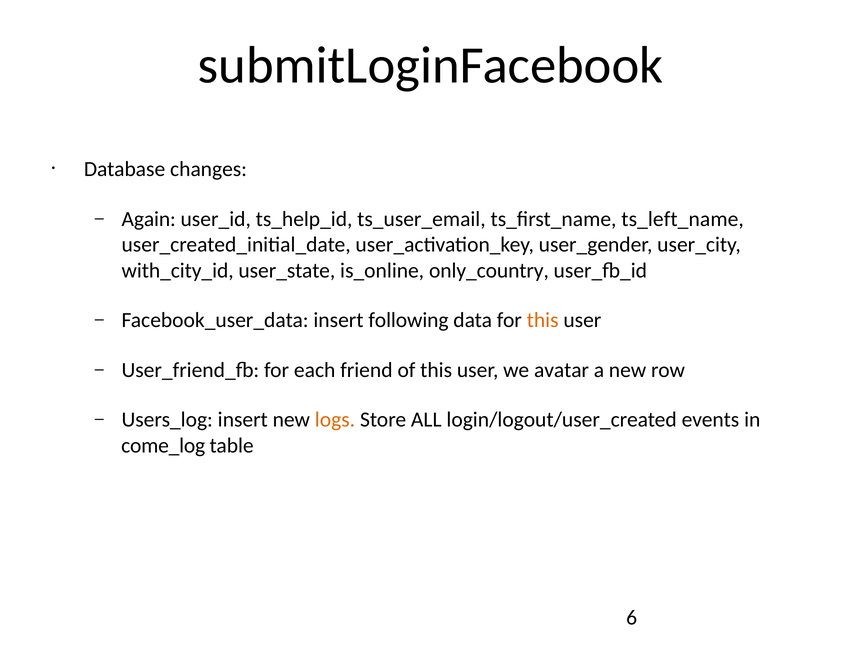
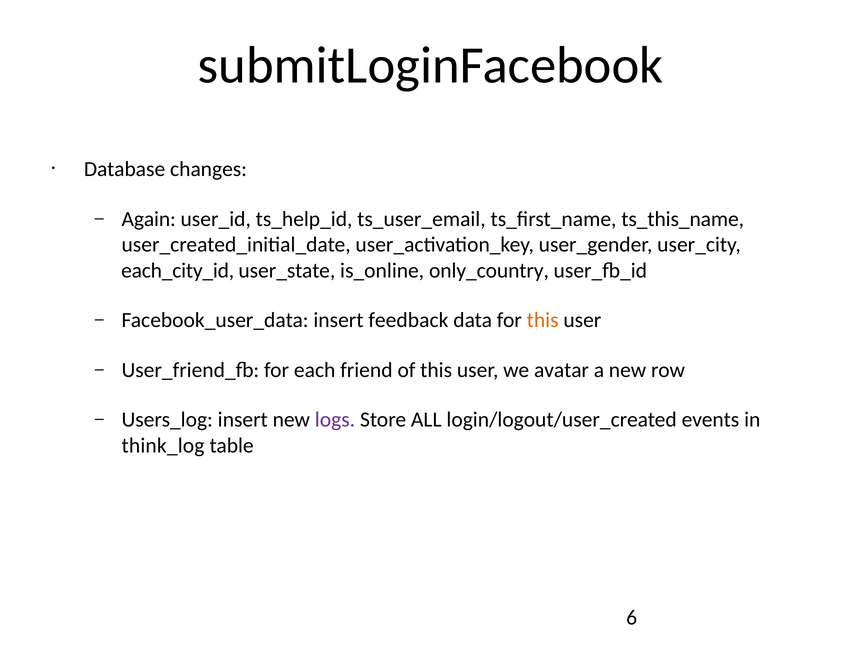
ts_left_name: ts_left_name -> ts_this_name (683, 219)
with_city_id: with_city_id -> each_city_id (178, 271)
following: following -> feedback (408, 321)
logs colour: orange -> purple (335, 420)
come_log: come_log -> think_log (163, 446)
